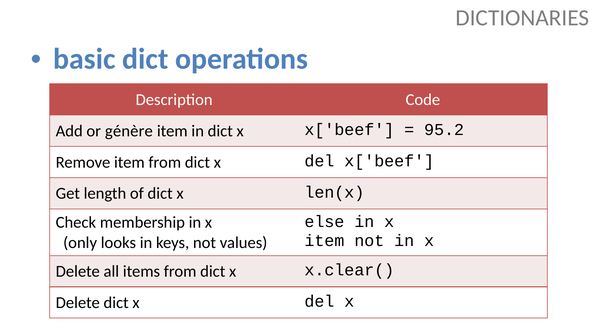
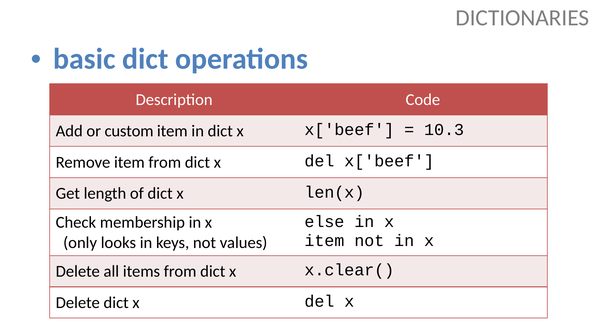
génère: génère -> custom (129, 131)
95.2: 95.2 -> 10.3 (444, 130)
